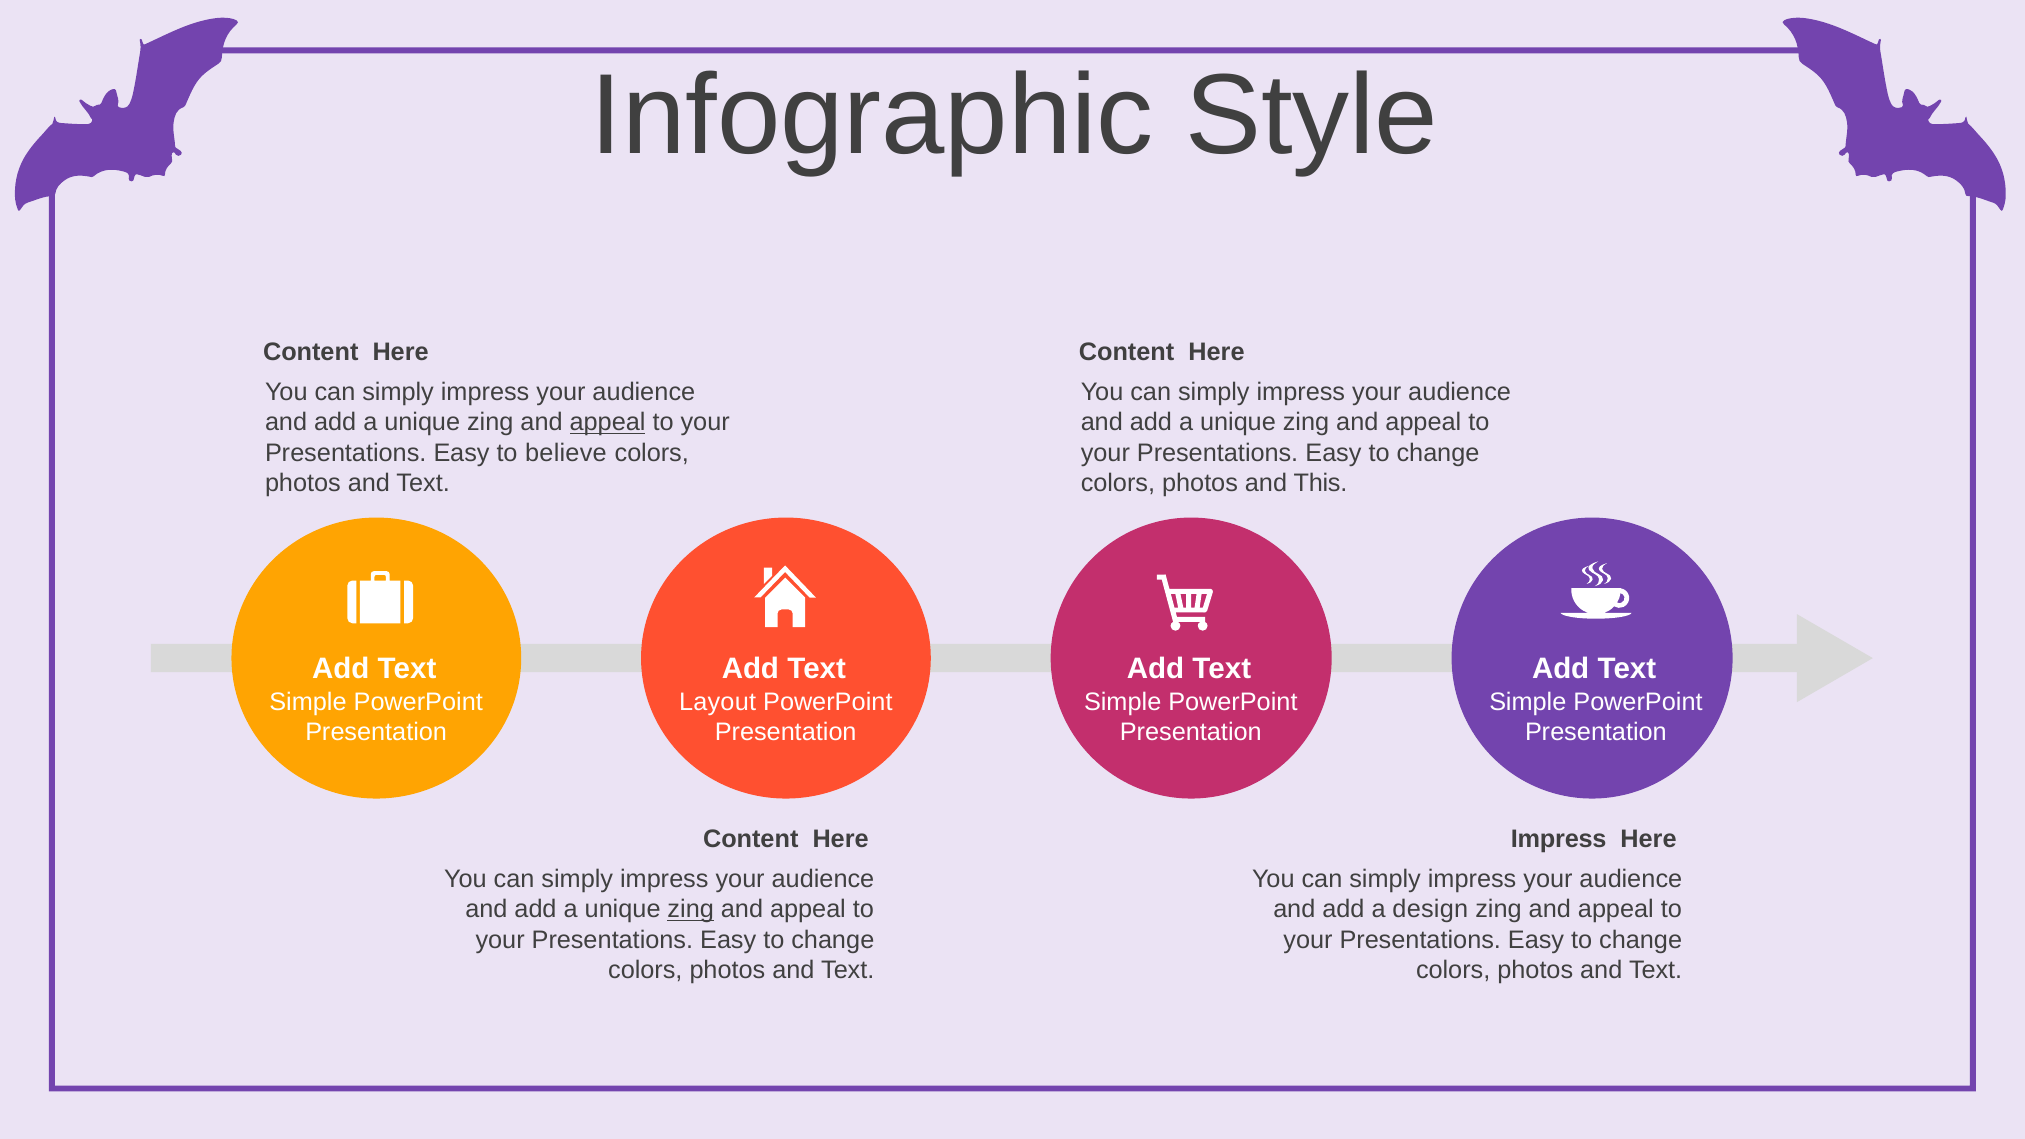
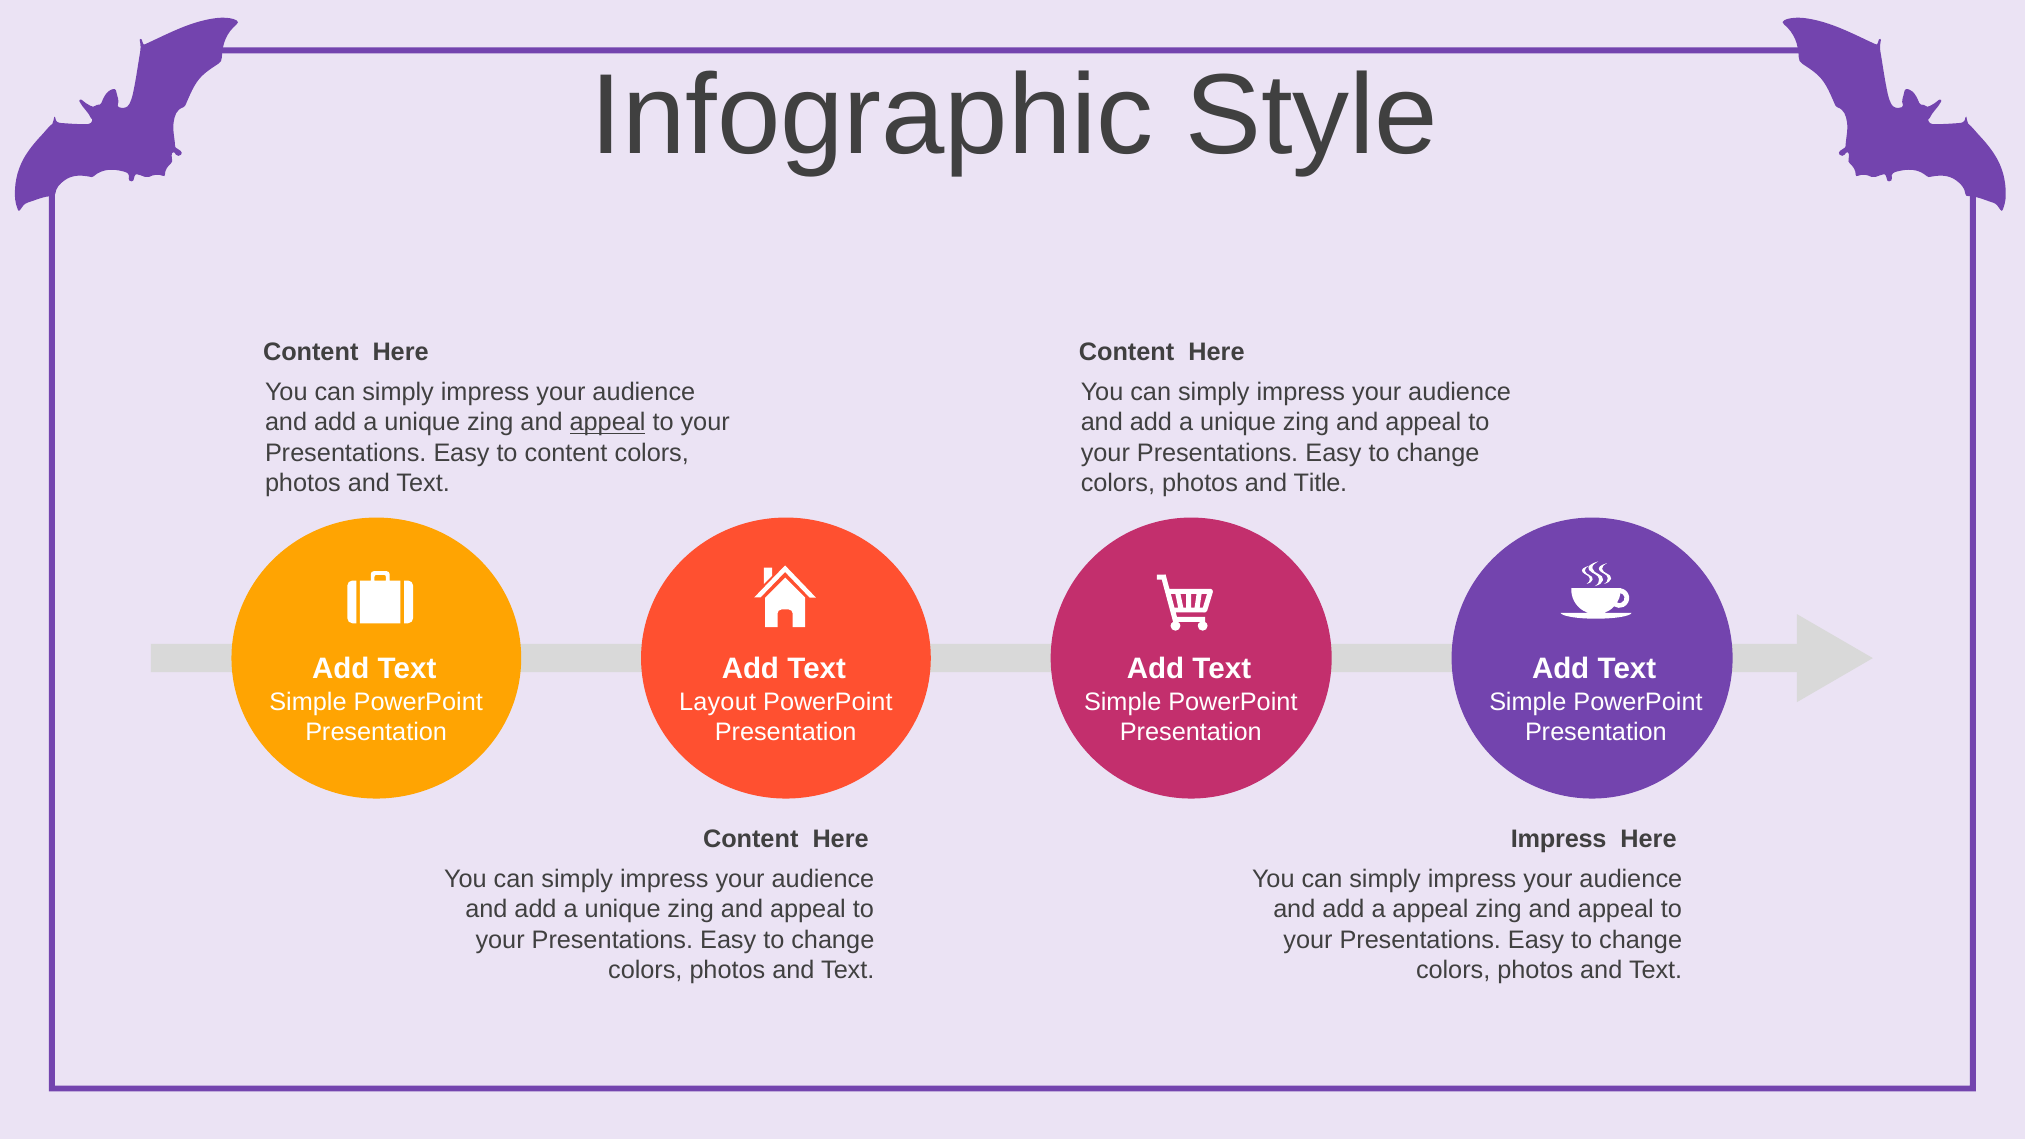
to believe: believe -> content (566, 453)
This: This -> Title (1320, 483)
zing underline: present -> none (691, 910)
a design: design -> appeal (1430, 910)
